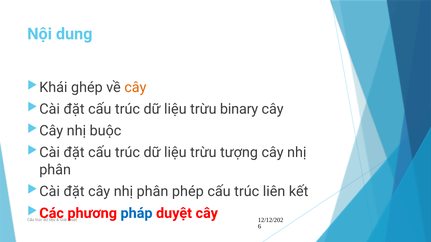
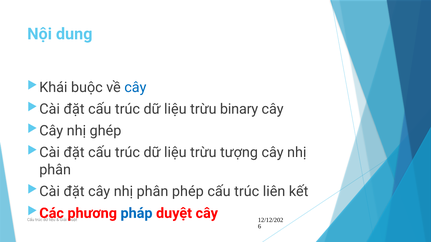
ghép: ghép -> buộc (87, 88)
cây colour: orange -> blue (135, 88)
buộc: buộc -> ghép (105, 131)
